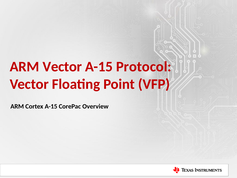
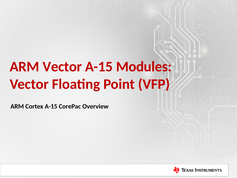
Protocol: Protocol -> Modules (144, 67)
